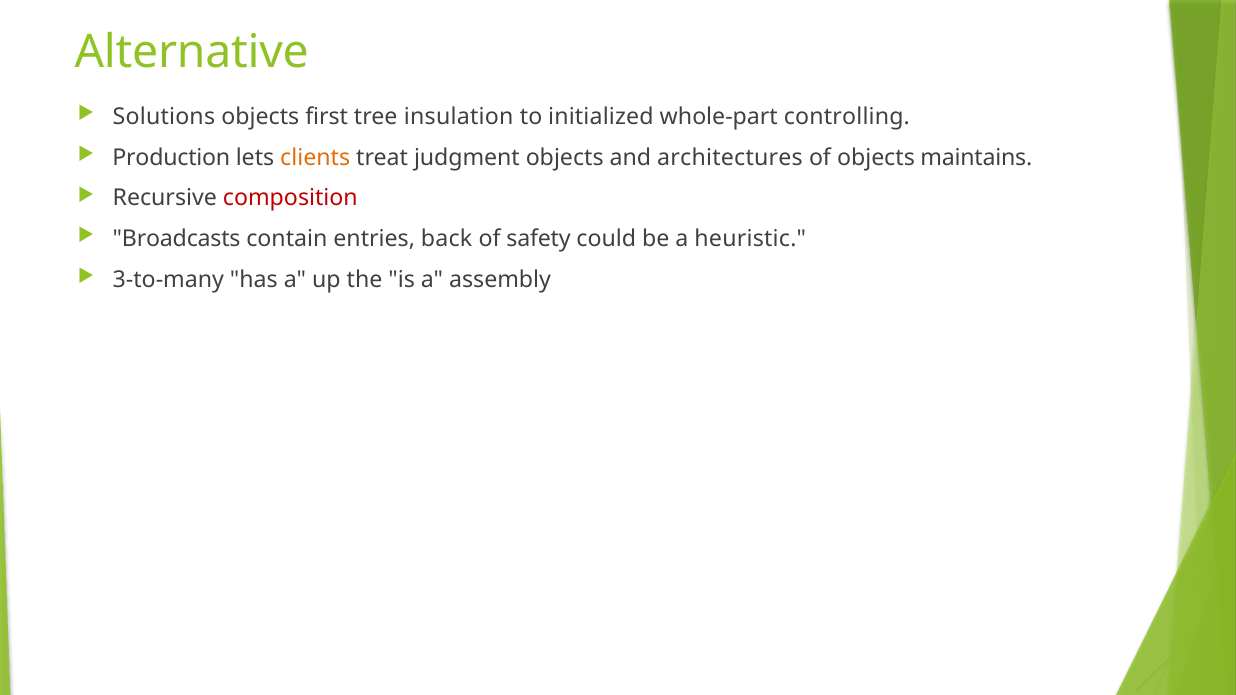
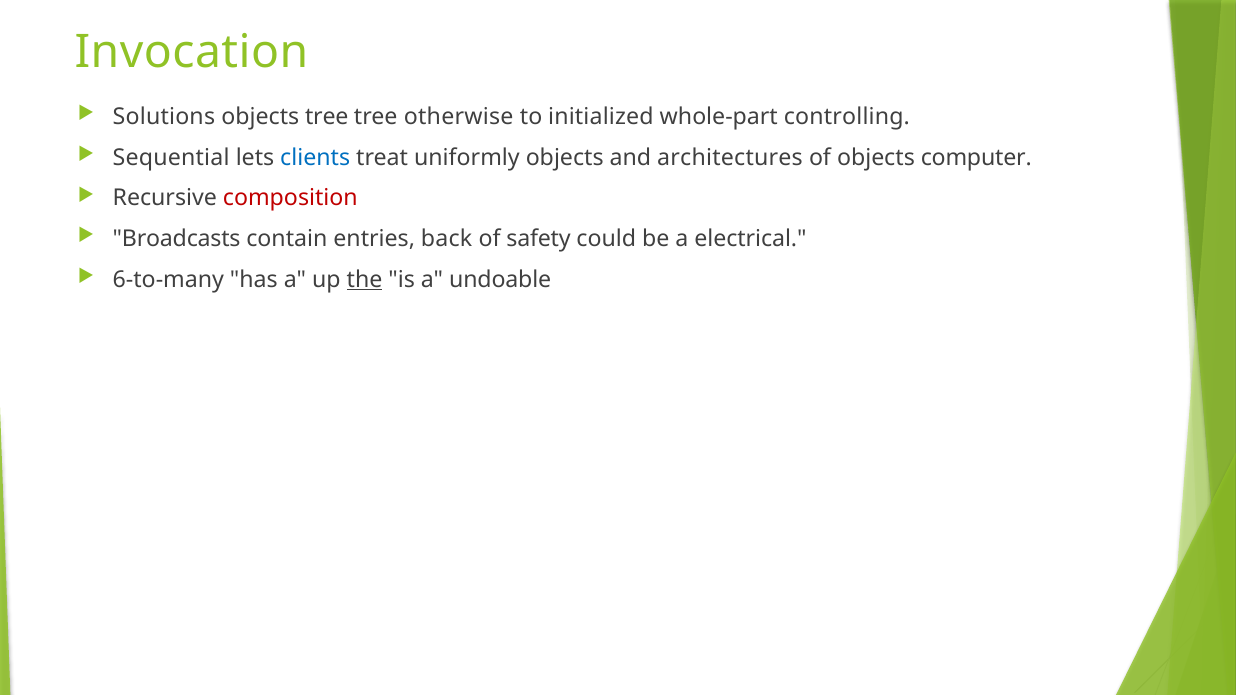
Alternative: Alternative -> Invocation (191, 53)
objects first: first -> tree (327, 117)
insulation: insulation -> otherwise (459, 117)
Production: Production -> Sequential (171, 158)
clients colour: orange -> blue (315, 158)
judgment: judgment -> uniformly (467, 158)
maintains: maintains -> computer (976, 158)
heuristic: heuristic -> electrical (750, 239)
3-to-many: 3-to-many -> 6-to-many (168, 280)
the underline: none -> present (365, 280)
assembly: assembly -> undoable (500, 280)
